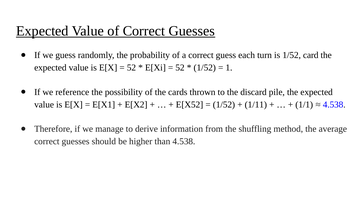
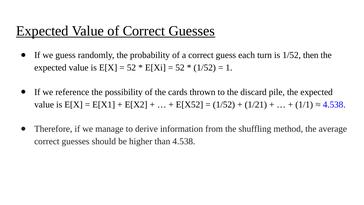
card: card -> then (311, 55)
1/11: 1/11 -> 1/21 (256, 104)
